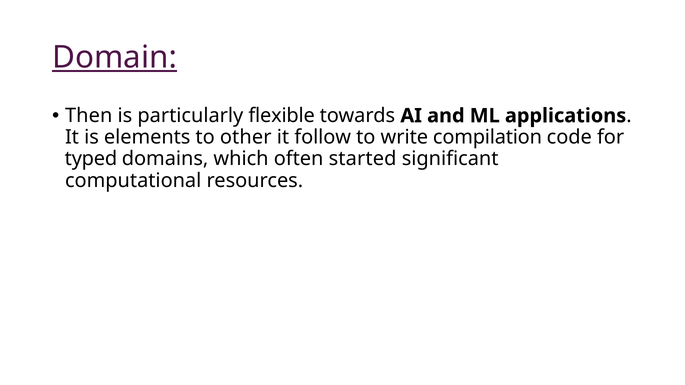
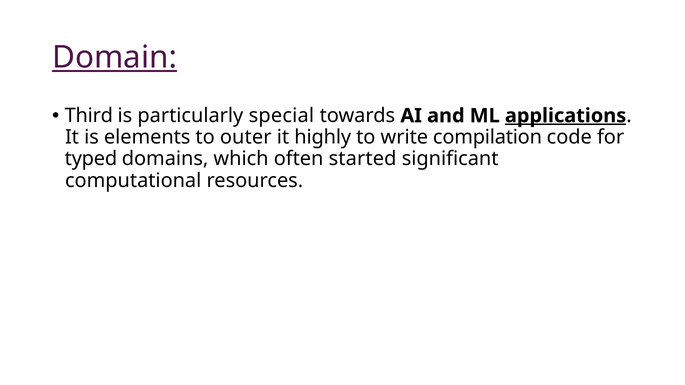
Then: Then -> Third (89, 116)
flexible: flexible -> special (281, 116)
applications underline: none -> present (566, 116)
other: other -> outer (246, 137)
follow: follow -> highly (323, 137)
